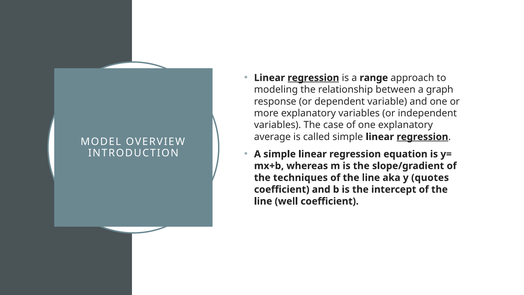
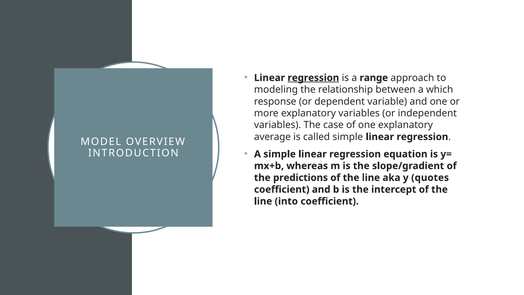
graph: graph -> which (440, 90)
regression underline: present -> none (422, 137)
techniques: techniques -> predictions (300, 178)
well: well -> into (286, 201)
